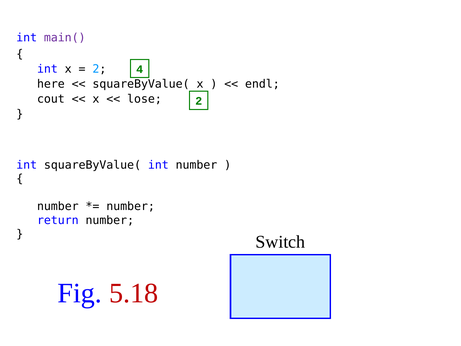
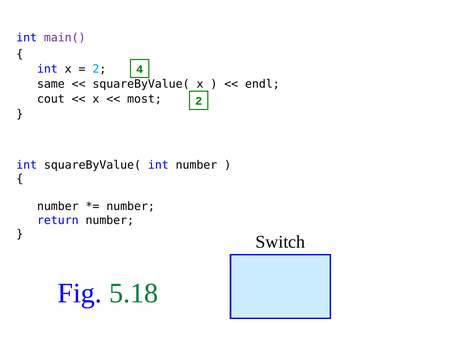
here: here -> same (51, 84)
lose: lose -> most (144, 99)
5.18 colour: red -> green (134, 293)
